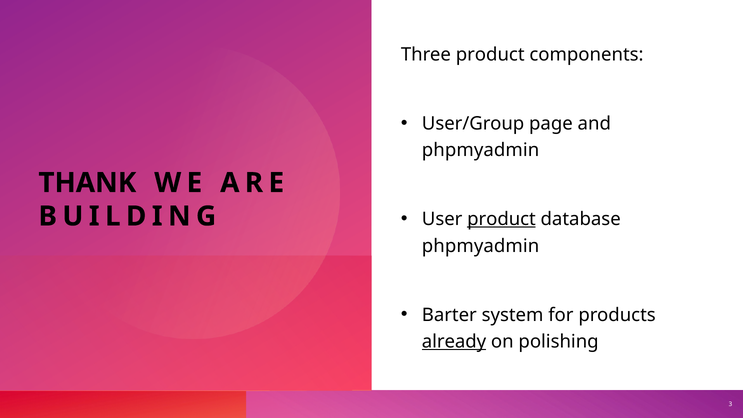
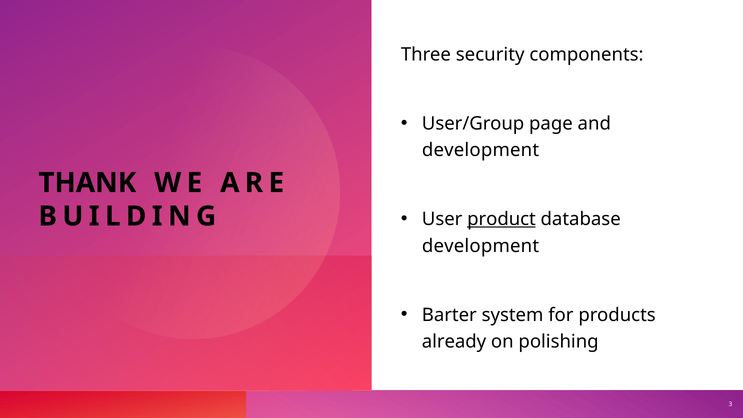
Three product: product -> security (490, 54)
phpmyadmin: phpmyadmin -> development (481, 150)
phpmyadmin: phpmyadmin -> development (481, 246)
already underline: present -> none (454, 342)
